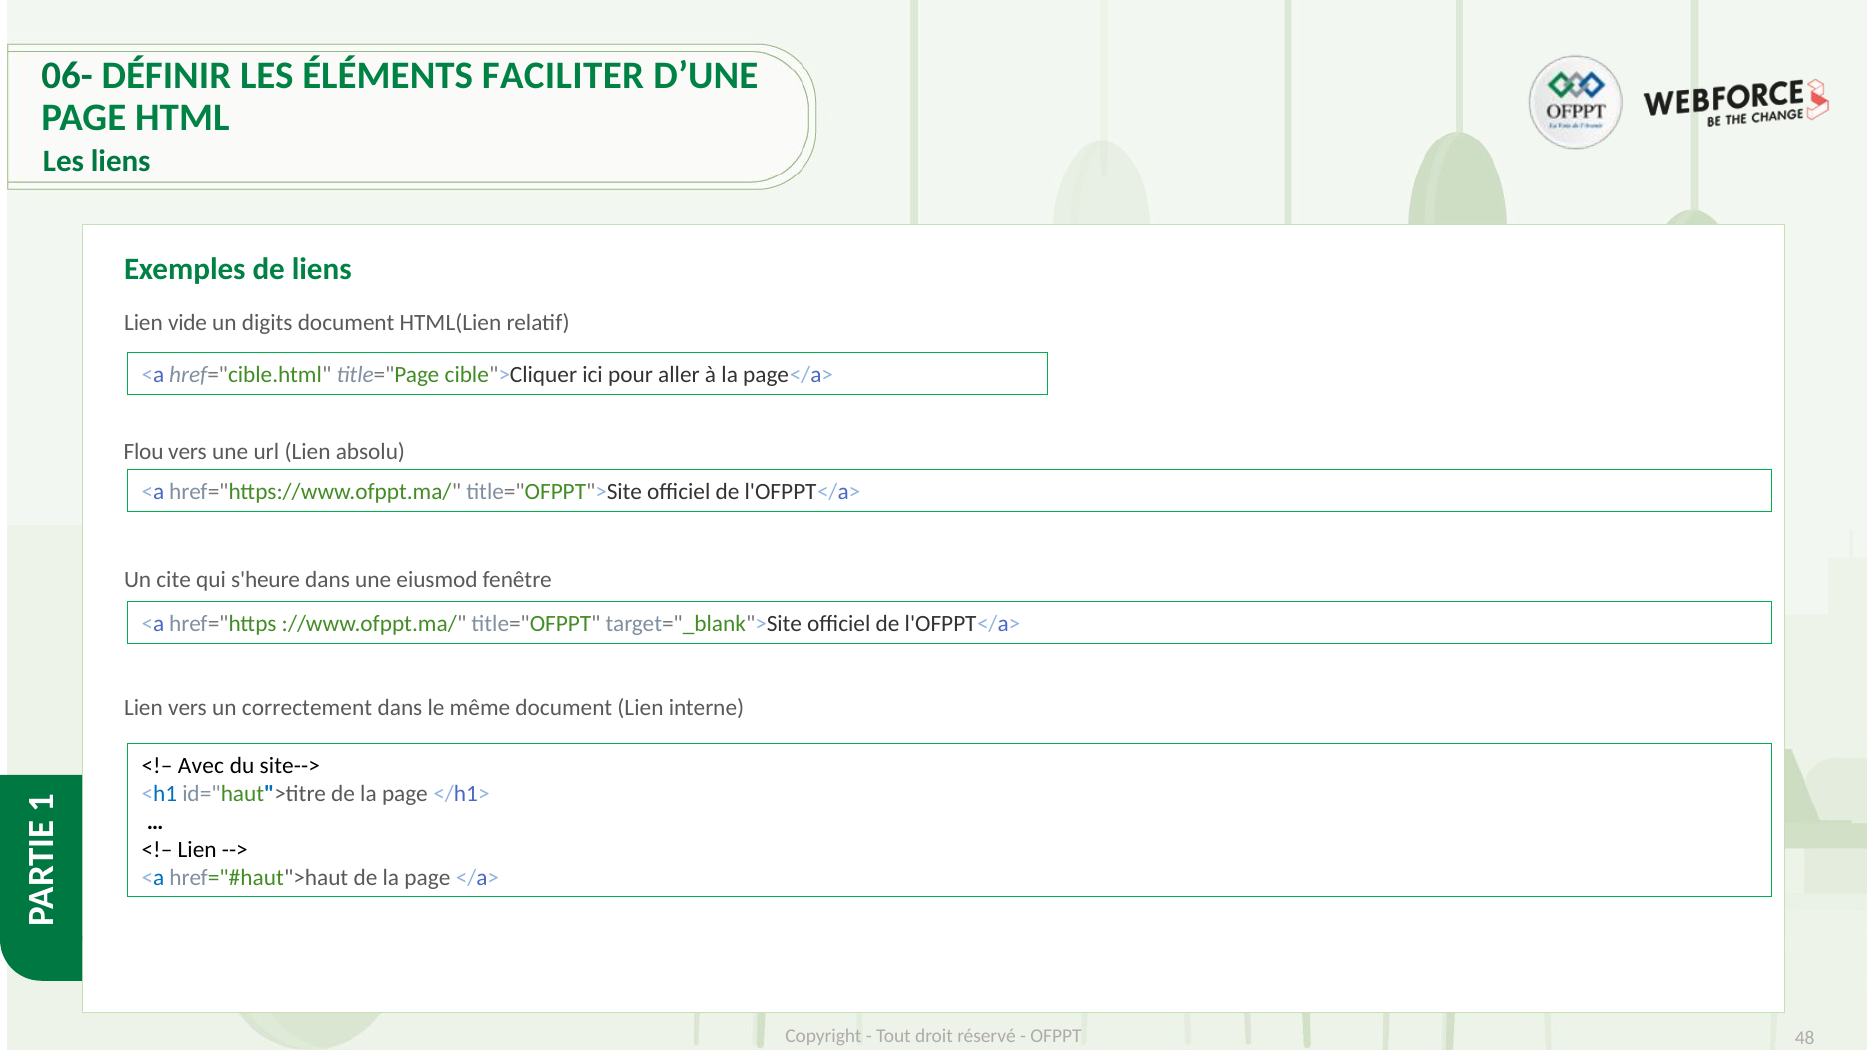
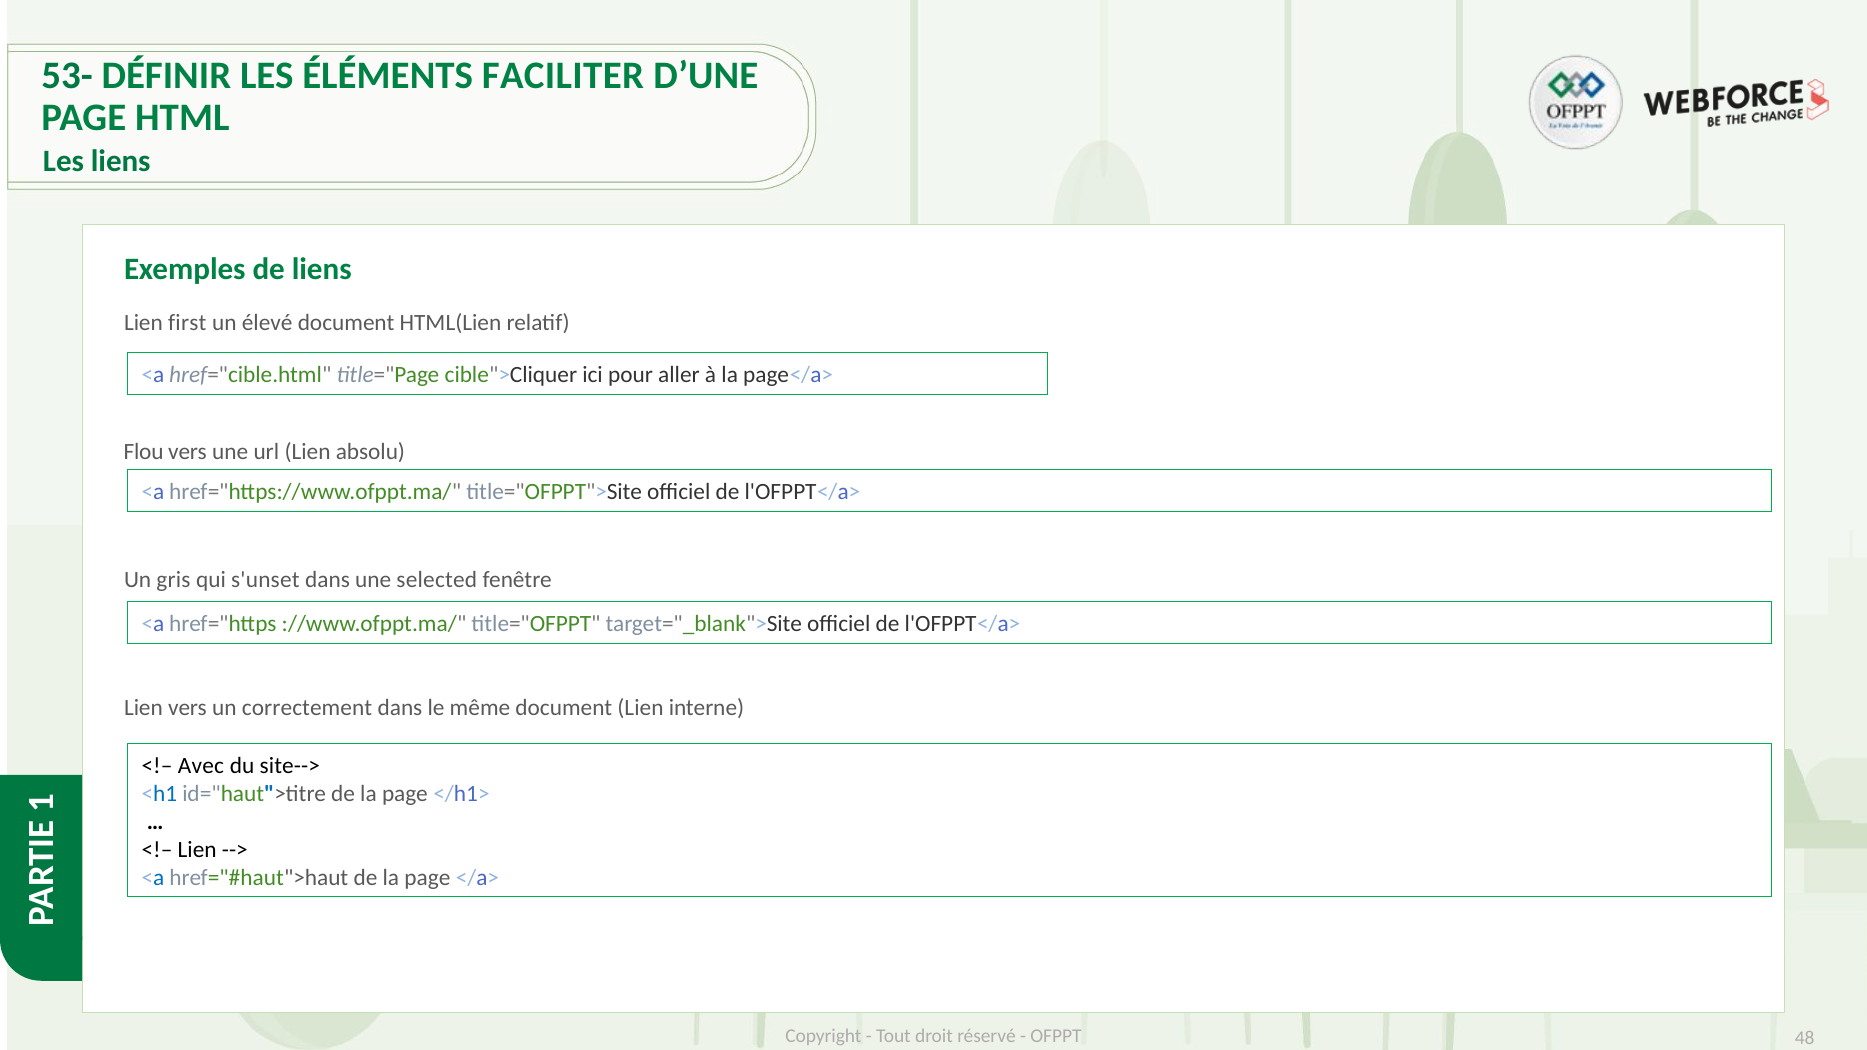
06-: 06- -> 53- (67, 75)
vide: vide -> first (187, 323)
digits: digits -> élevé (267, 323)
cite: cite -> gris (173, 580)
s'heure: s'heure -> s'unset (265, 580)
eiusmod: eiusmod -> selected (437, 580)
